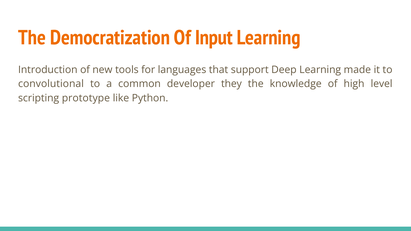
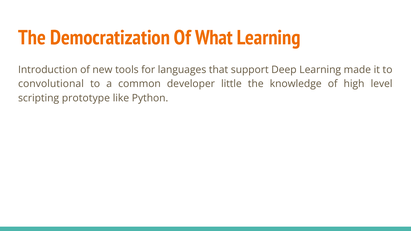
Input: Input -> What (214, 38)
they: they -> little (231, 84)
